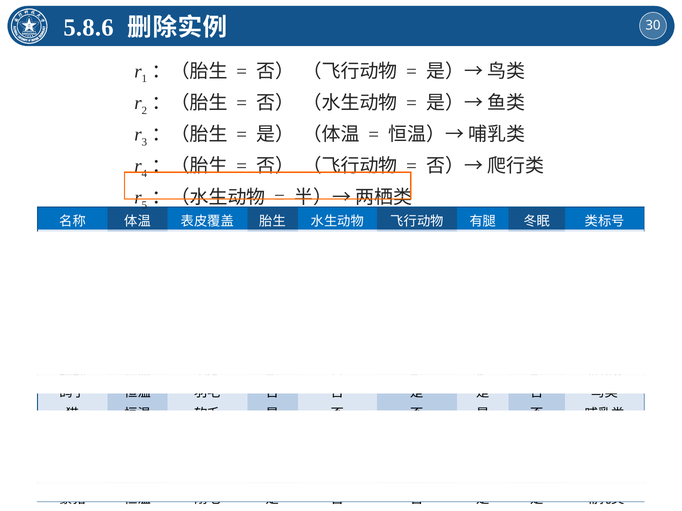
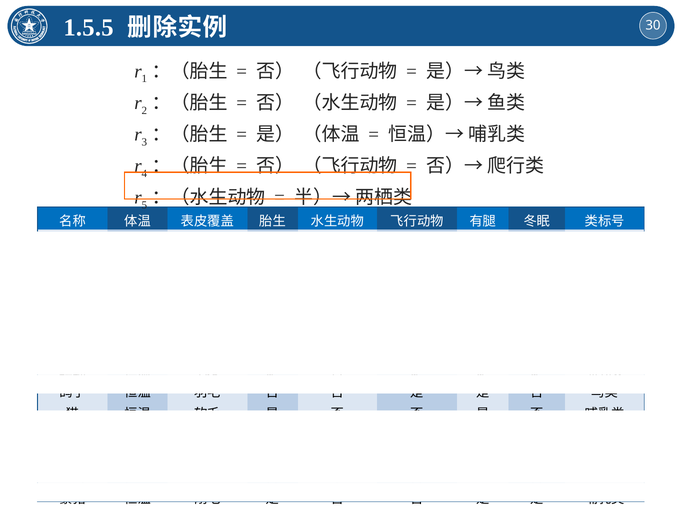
5.8.6: 5.8.6 -> 1.5.5 (89, 28)
